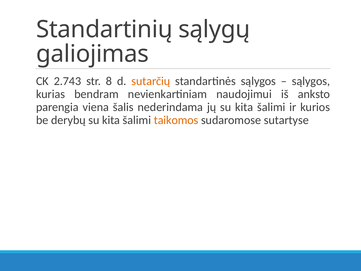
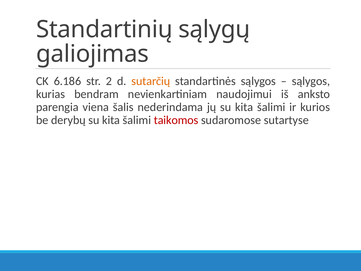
2.743: 2.743 -> 6.186 (67, 81)
8: 8 -> 2 (109, 81)
taikomos colour: orange -> red (176, 120)
